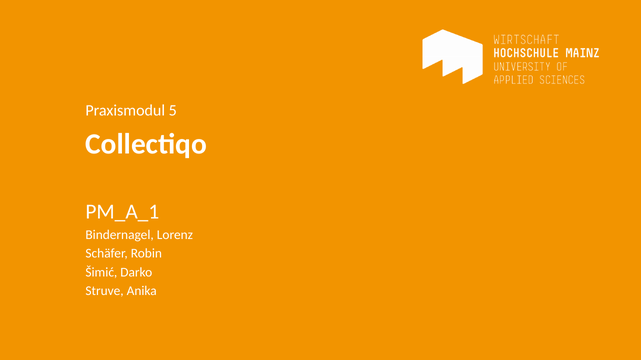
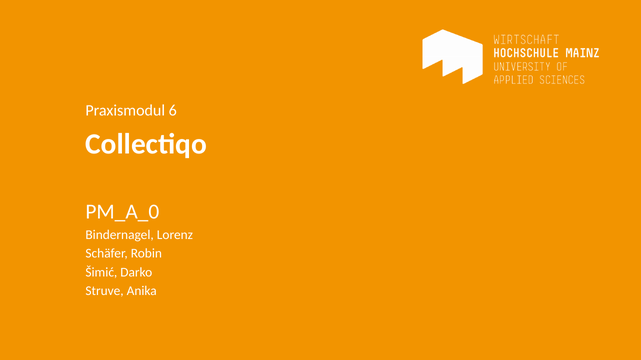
5: 5 -> 6 (173, 110)
PM_A_1: PM_A_1 -> PM_A_0 (122, 212)
